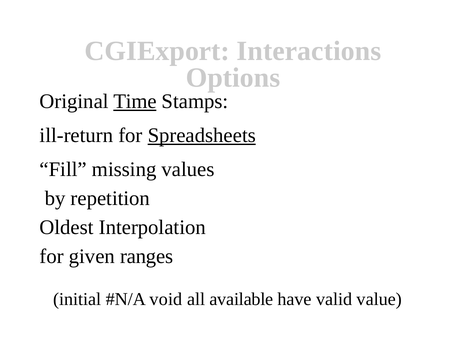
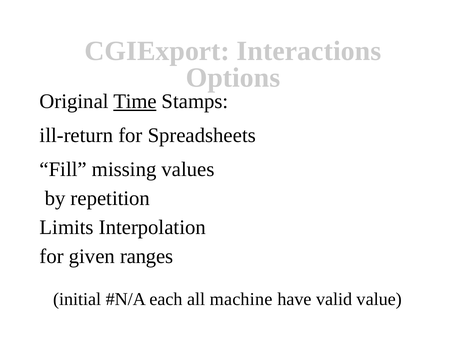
Spreadsheets underline: present -> none (202, 136)
Oldest: Oldest -> Limits (67, 228)
void: void -> each (166, 300)
available: available -> machine (241, 300)
